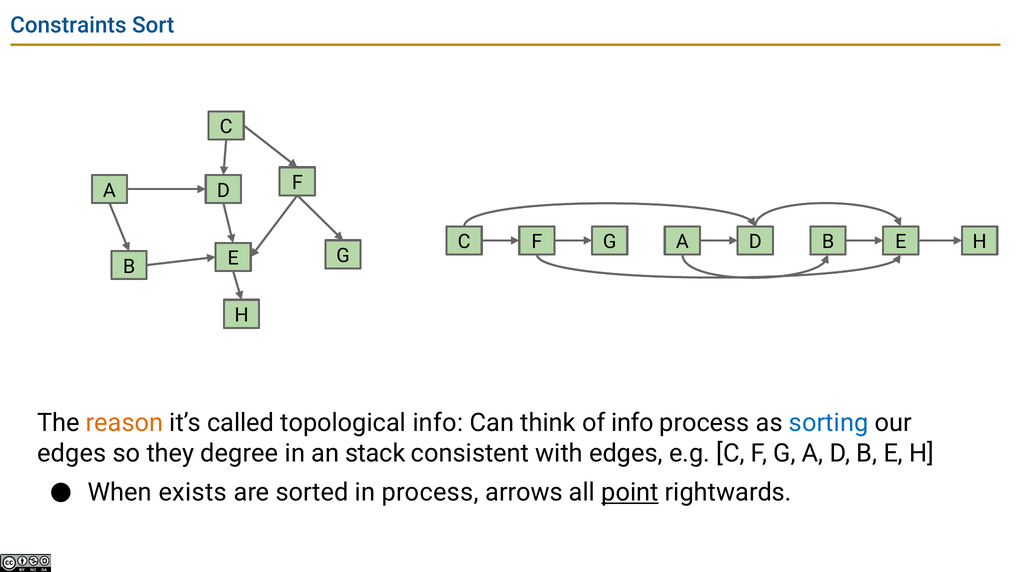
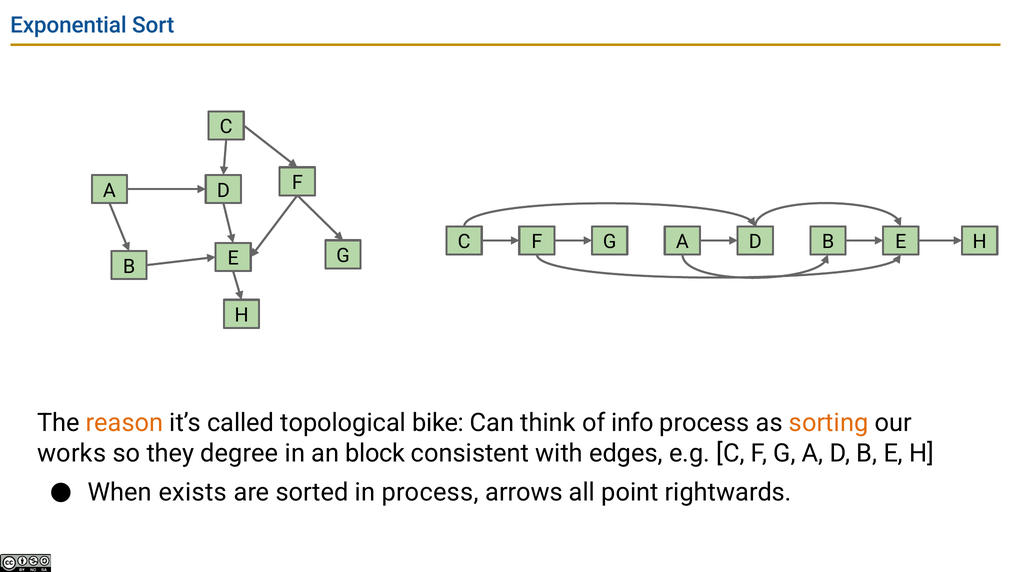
Constraints: Constraints -> Exponential (68, 25)
topological info: info -> bike (438, 422)
sorting colour: blue -> orange (829, 422)
edges: edges -> works (72, 453)
stack: stack -> block (375, 453)
point underline: present -> none (630, 492)
